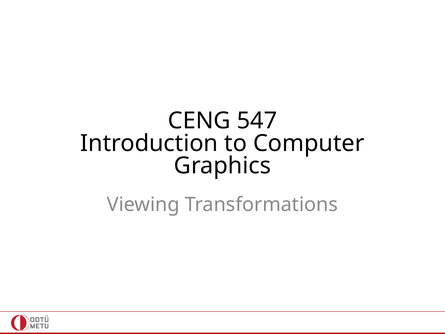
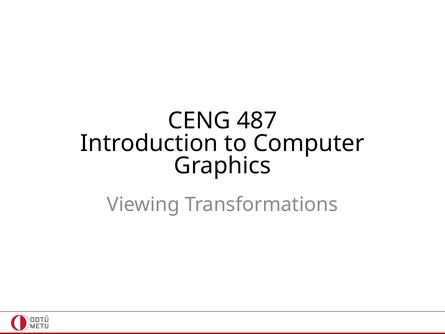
547: 547 -> 487 (257, 121)
